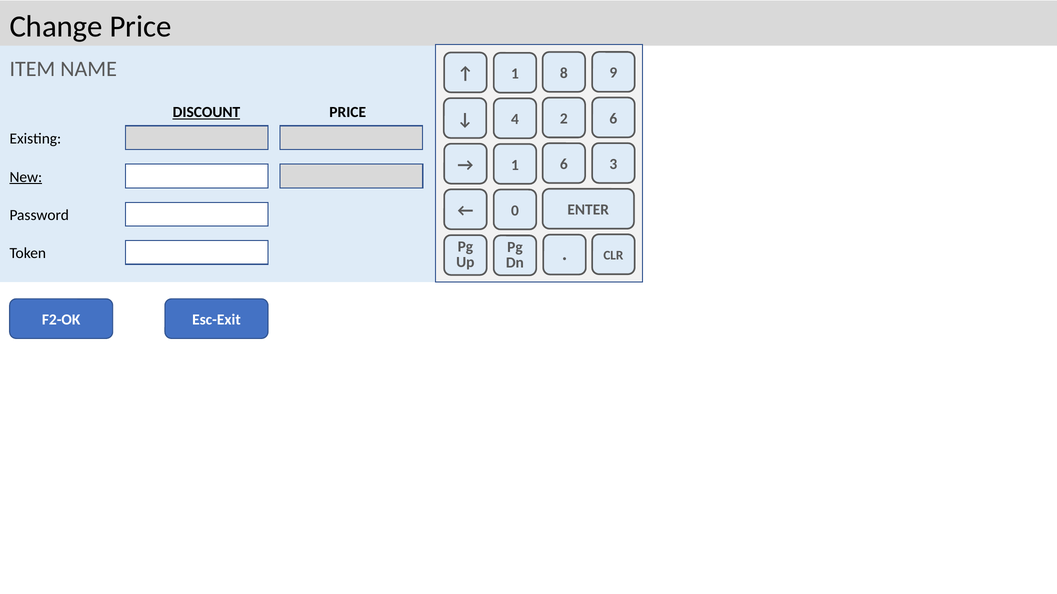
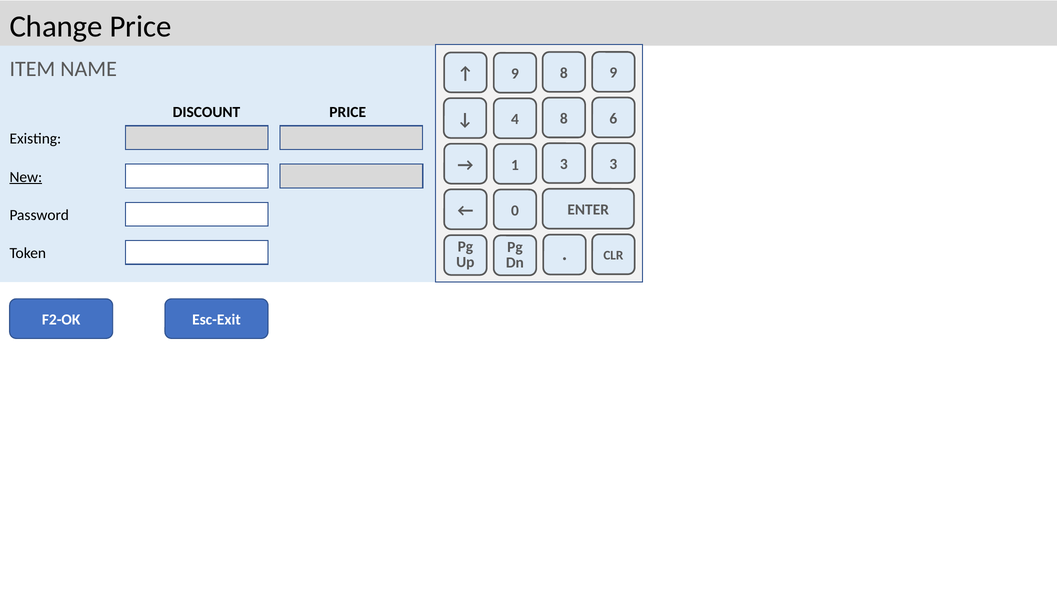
1: 1 -> 9 (515, 74)
DISCOUNT underline: present -> none (206, 112)
4 2: 2 -> 8 (564, 119)
1 6: 6 -> 3 (564, 164)
